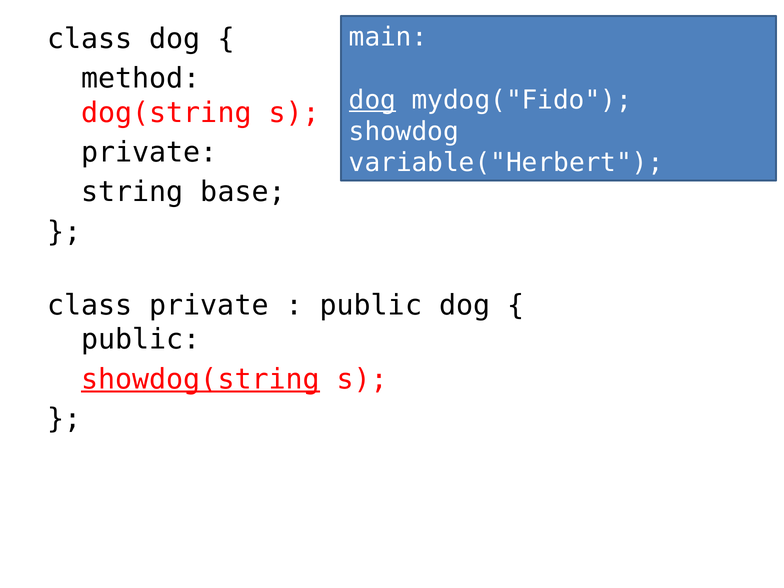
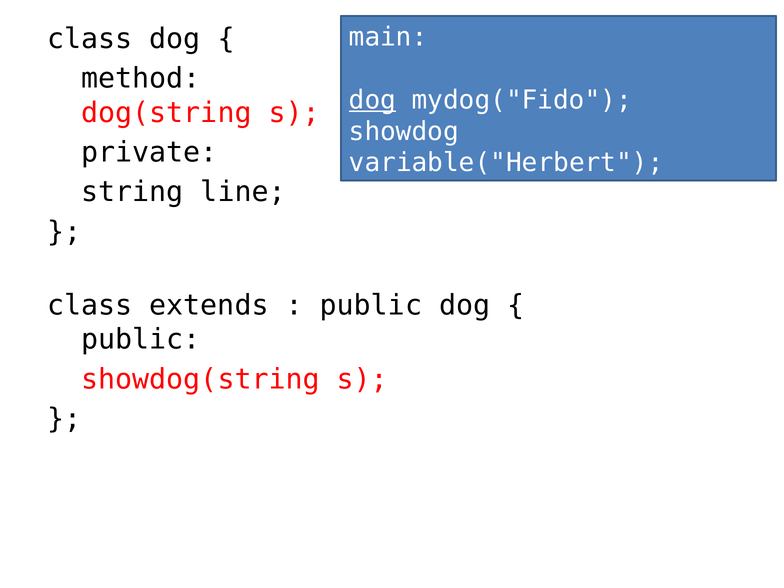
base: base -> line (243, 192)
class private: private -> extends (209, 305)
showdog(string underline: present -> none (200, 379)
